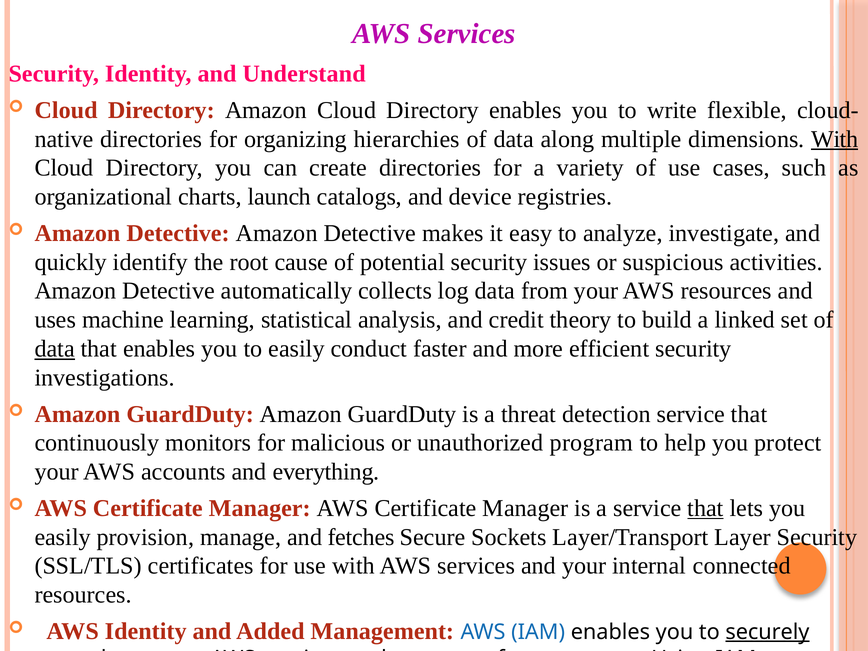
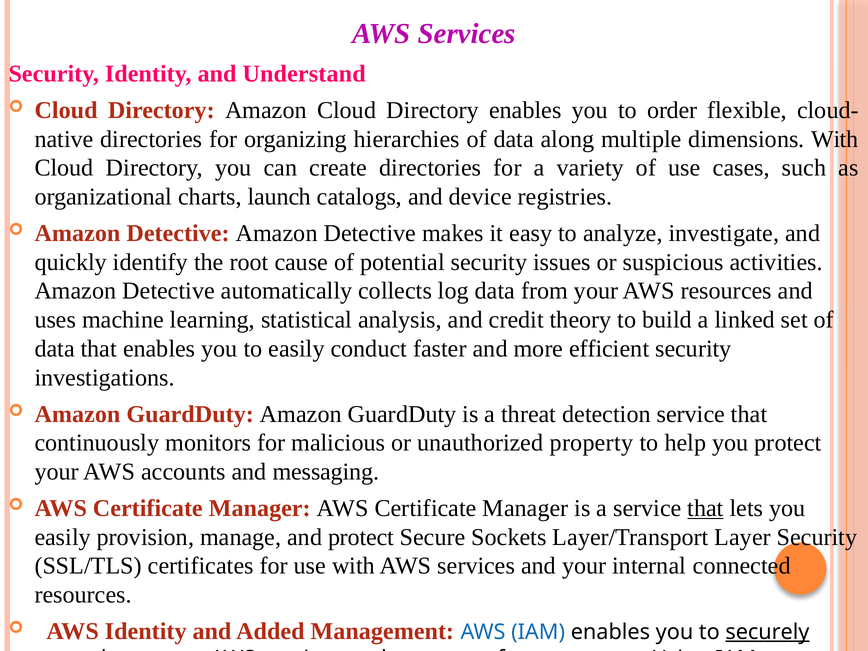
write: write -> order (672, 110)
With underline: present -> none (835, 139)
data underline: present -> none (55, 349)
program: program -> property (591, 443)
everything: everything -> messaging (326, 472)
and fetches: fetches -> protect (361, 537)
